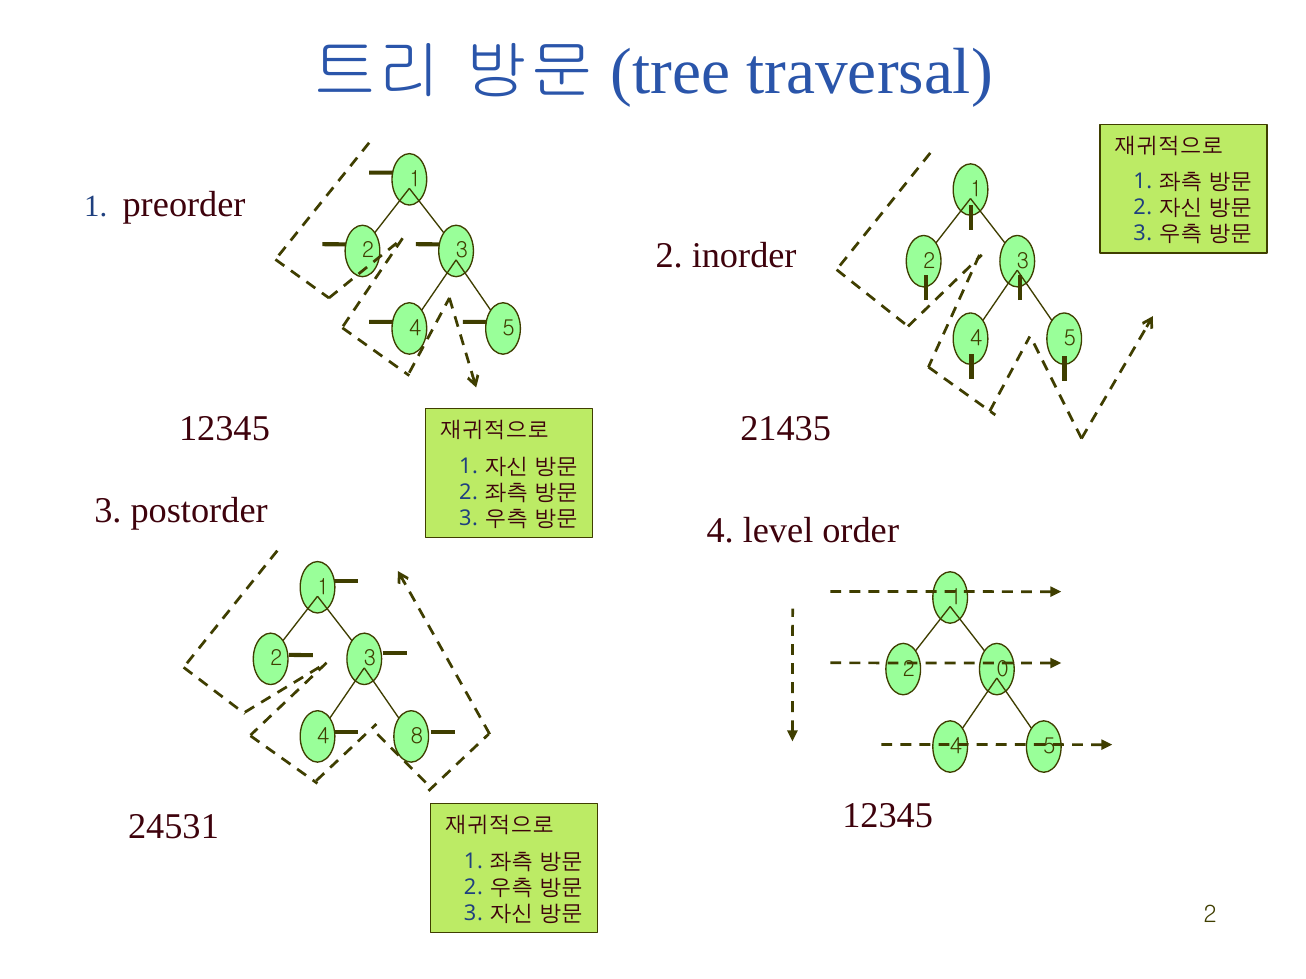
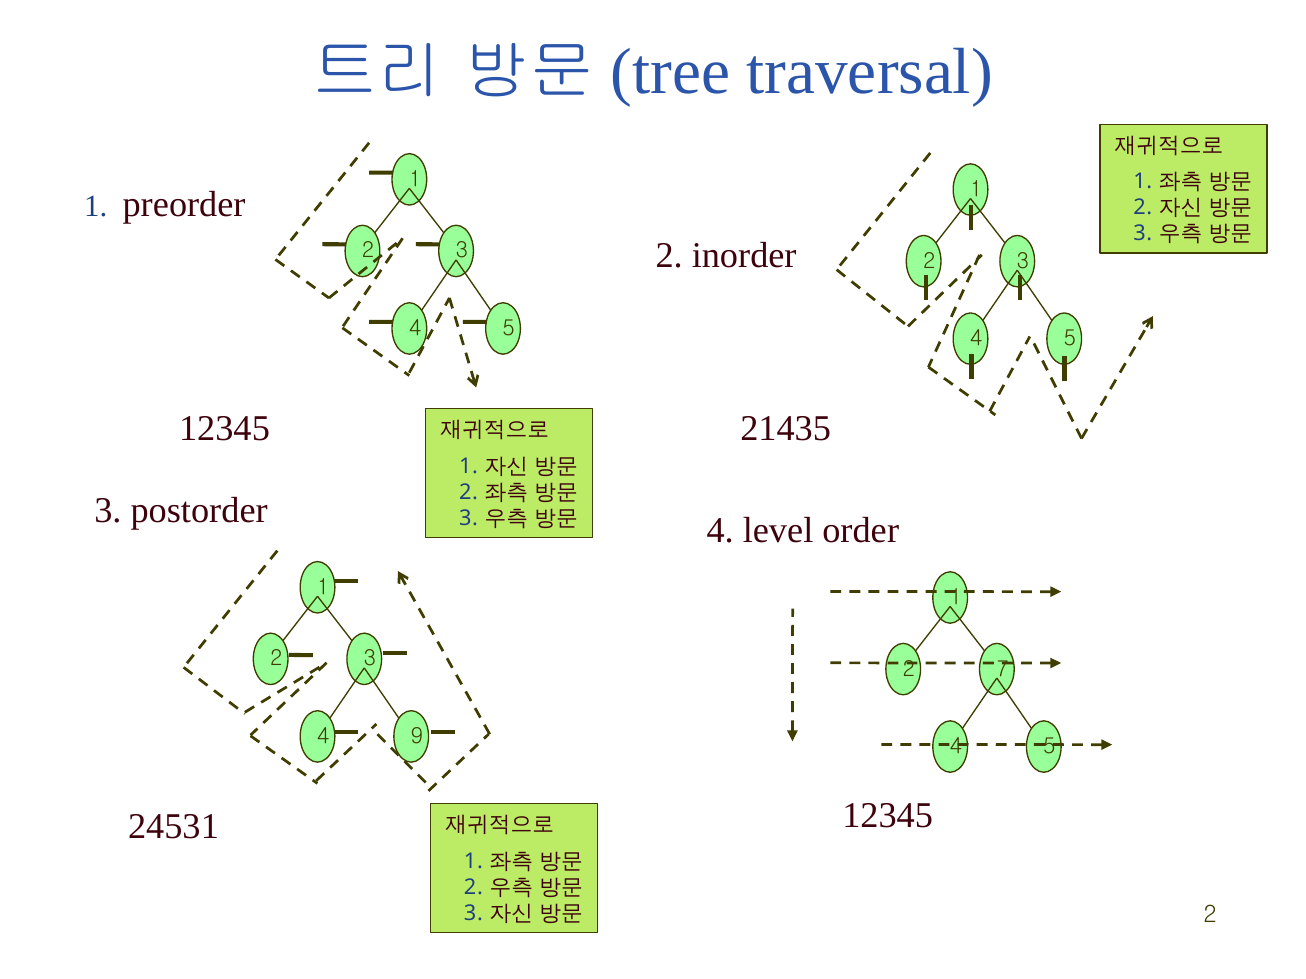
0: 0 -> 7 (1003, 669)
8: 8 -> 9 (417, 737)
